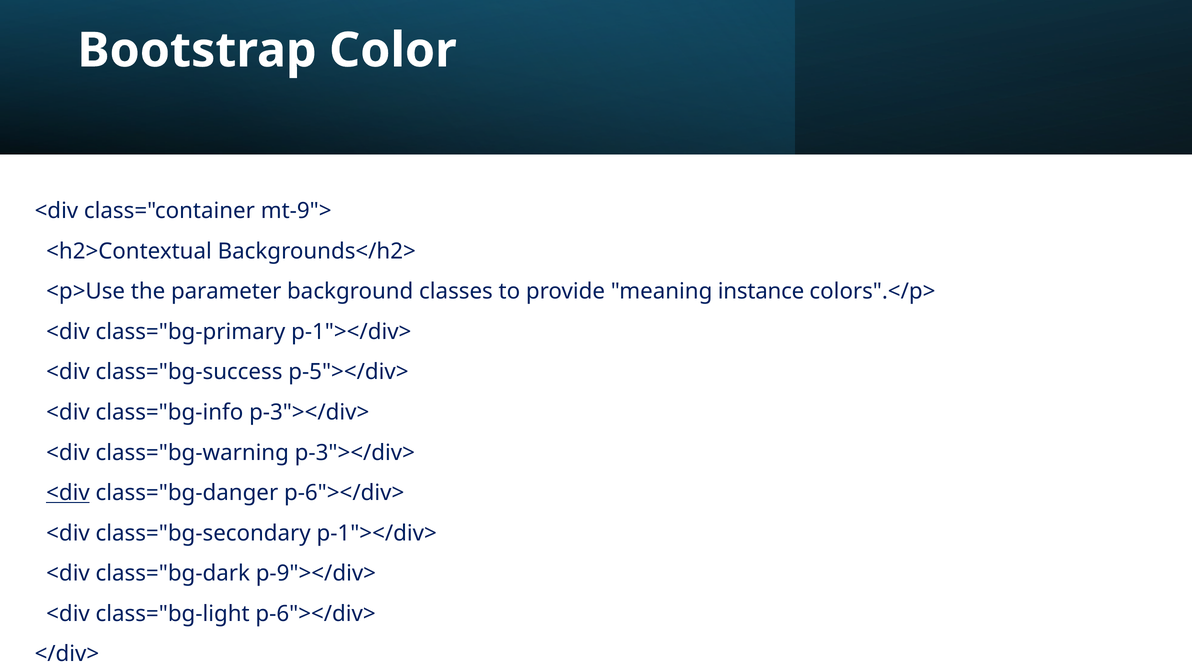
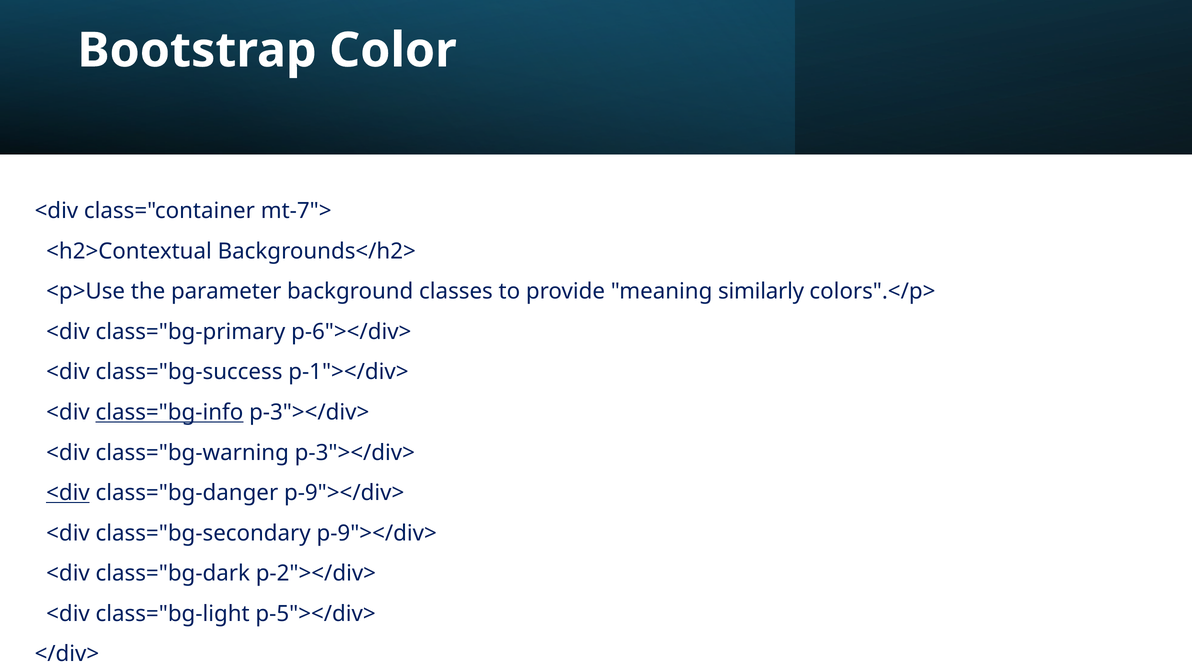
mt-9">: mt-9"> -> mt-7"> (296, 211)
instance: instance -> similarly (761, 291)
class="bg-primary p-1"></div>: p-1"></div> -> p-6"></div> (351, 332)
p-5"></div>: p-5"></div> -> p-1"></div> (348, 372)
class="bg-info underline: none -> present (169, 412)
class="bg-danger p-6"></div>: p-6"></div> -> p-9"></div> (344, 493)
class="bg-secondary p-1"></div>: p-1"></div> -> p-9"></div> (377, 533)
p-9"></div>: p-9"></div> -> p-2"></div> (316, 573)
class="bg-light p-6"></div>: p-6"></div> -> p-5"></div> (316, 613)
